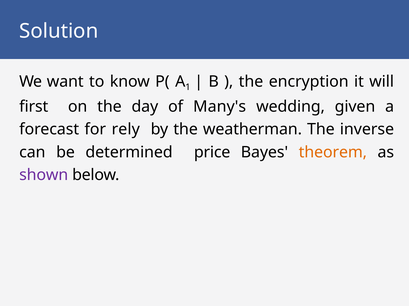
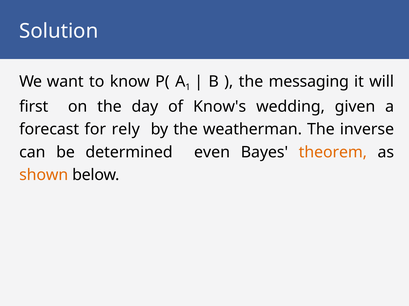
encryption: encryption -> messaging (309, 82)
Many's: Many's -> Know's (220, 107)
price: price -> even (212, 153)
shown colour: purple -> orange (44, 175)
